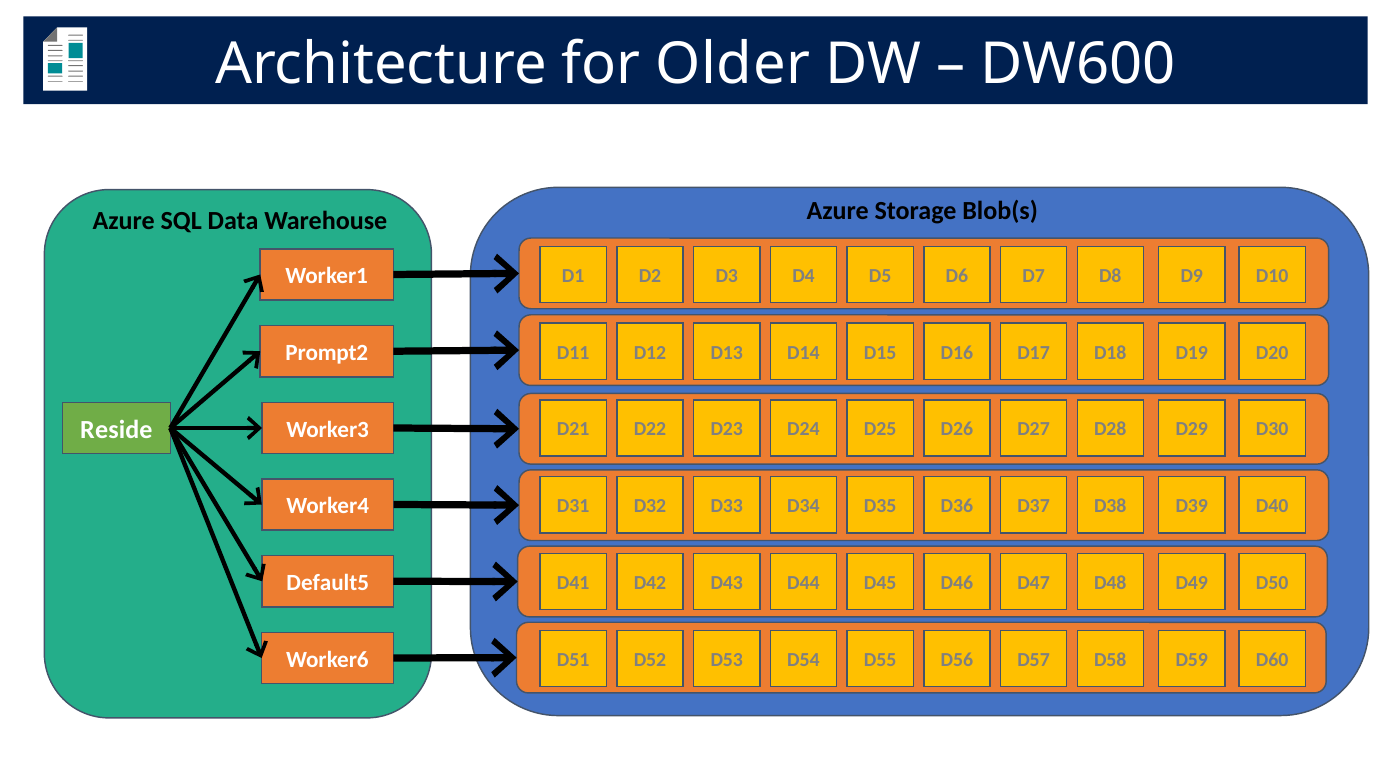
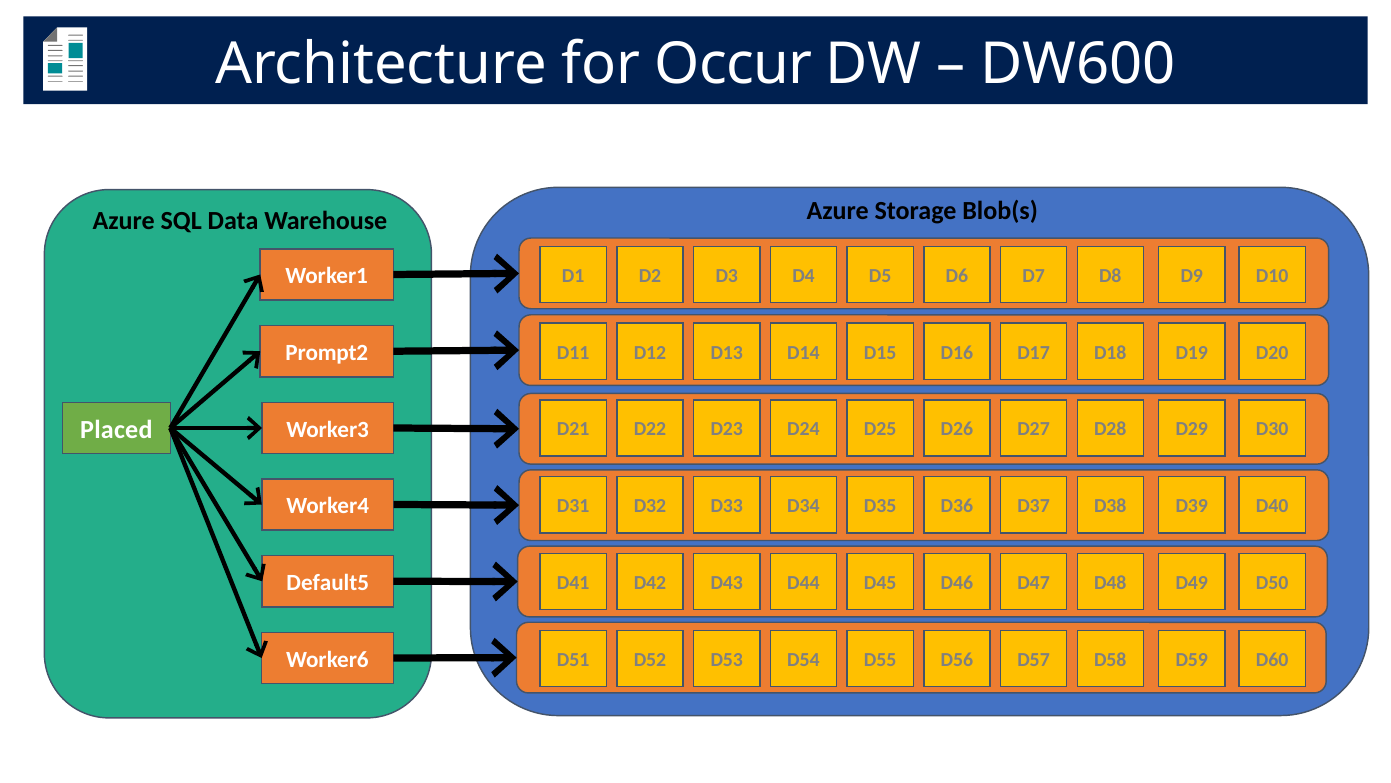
Older: Older -> Occur (734, 64)
Reside: Reside -> Placed (116, 430)
